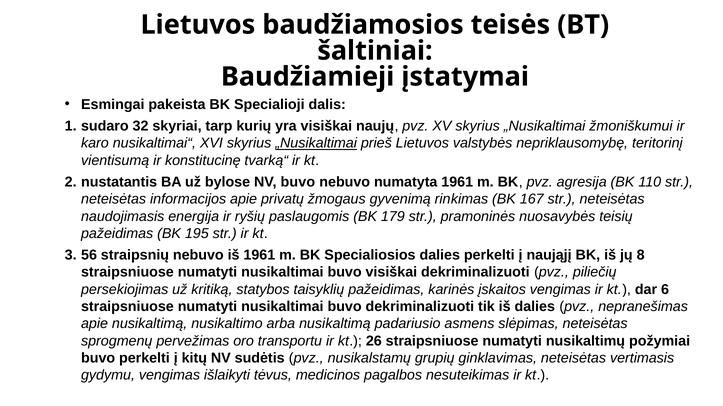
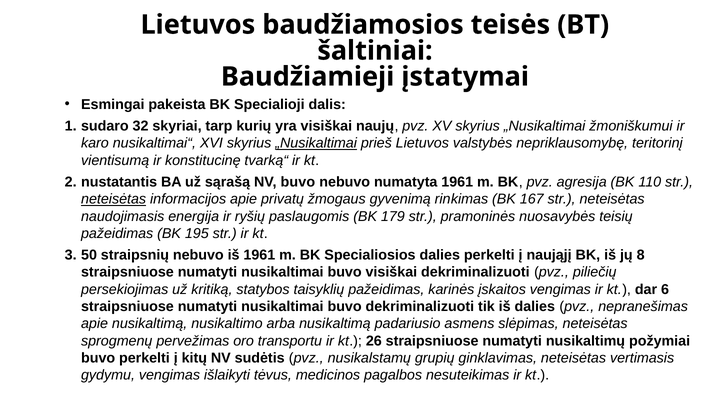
bylose: bylose -> sąrašą (228, 182)
neteisėtas underline: none -> present (114, 200)
56: 56 -> 50 (89, 256)
